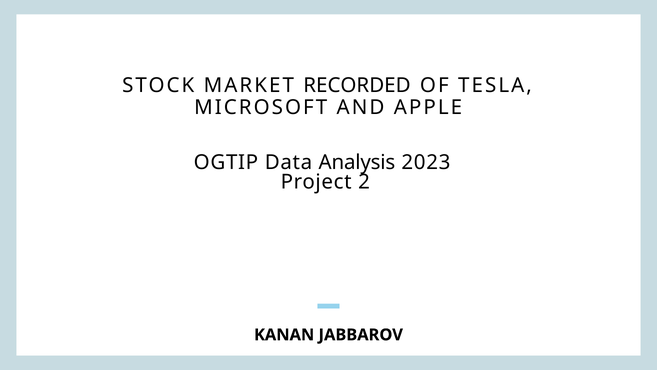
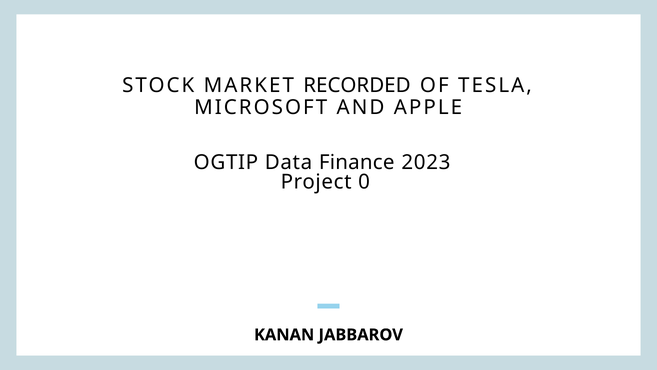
Analysis: Analysis -> Finance (357, 162)
2: 2 -> 0 (364, 182)
